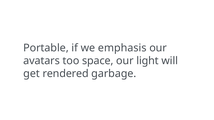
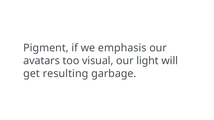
Portable: Portable -> Pigment (46, 48)
space: space -> visual (98, 61)
rendered: rendered -> resulting (65, 74)
